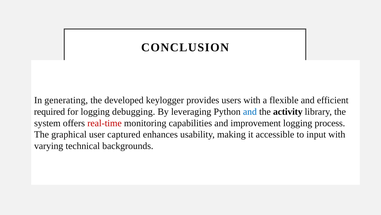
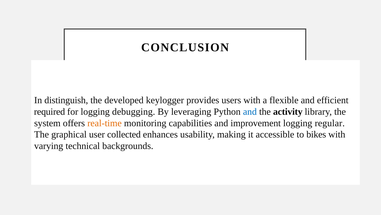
generating: generating -> distinguish (66, 100)
real-time colour: red -> orange (104, 123)
process: process -> regular (330, 123)
captured: captured -> collected (124, 134)
input: input -> bikes (316, 134)
